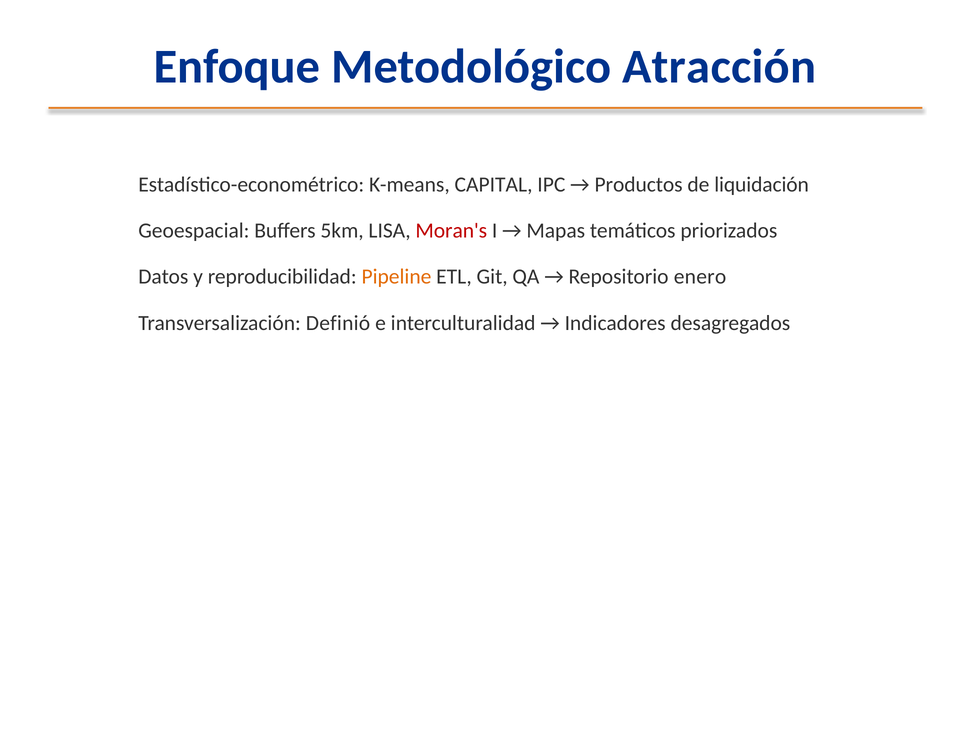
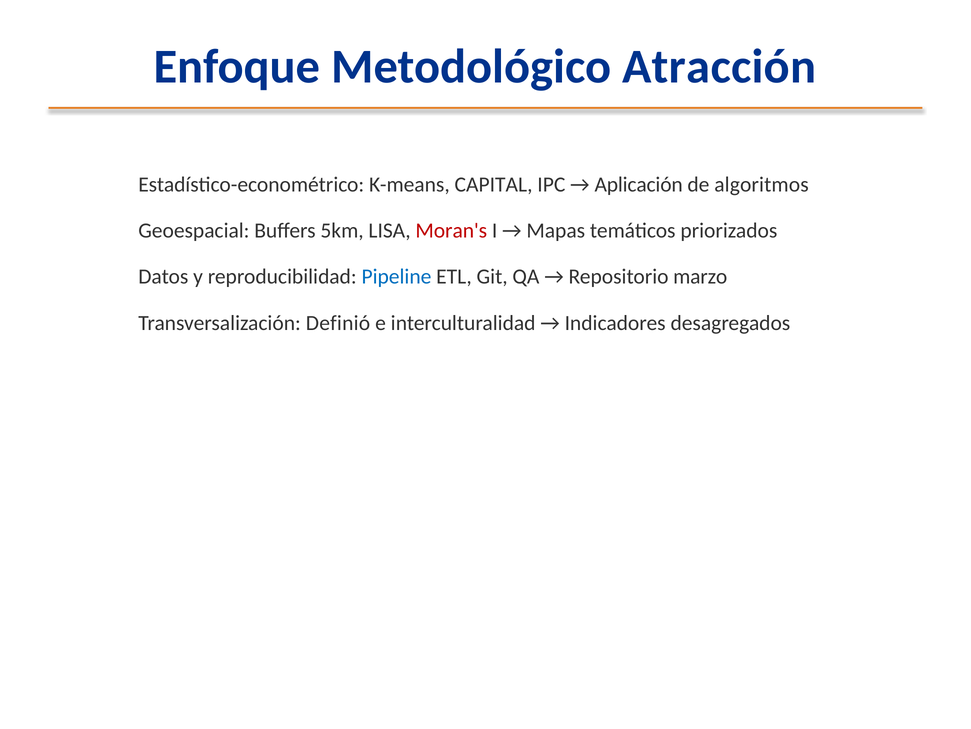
Productos: Productos -> Aplicación (639, 184)
liquidación: liquidación -> algoritmos (761, 184)
Pipeline colour: orange -> blue (396, 277)
enero: enero -> marzo (700, 277)
